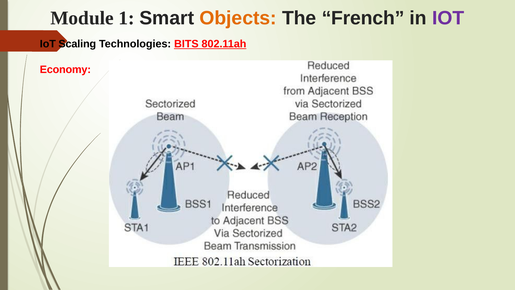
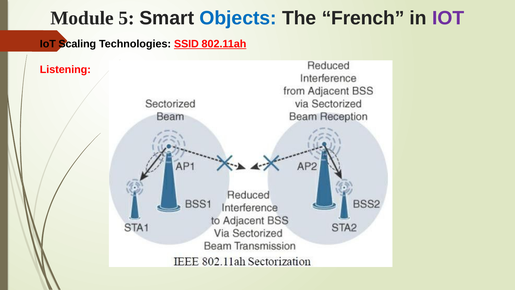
1: 1 -> 5 (127, 18)
Objects colour: orange -> blue (238, 18)
BITS: BITS -> SSID (186, 44)
Economy: Economy -> Listening (65, 70)
